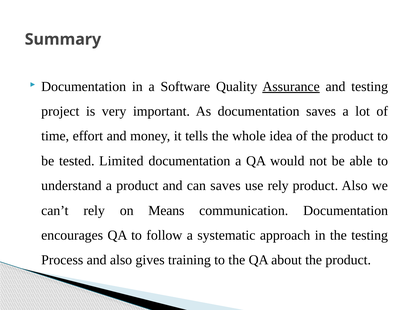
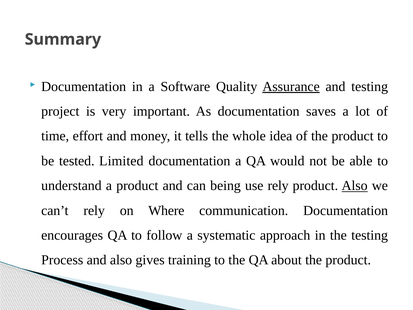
can saves: saves -> being (226, 186)
Also underline: none -> present (355, 186)
Means: Means -> Where (166, 210)
